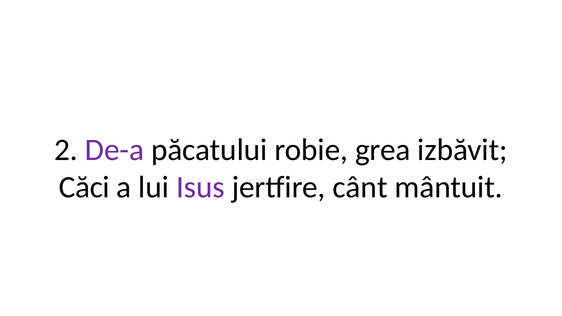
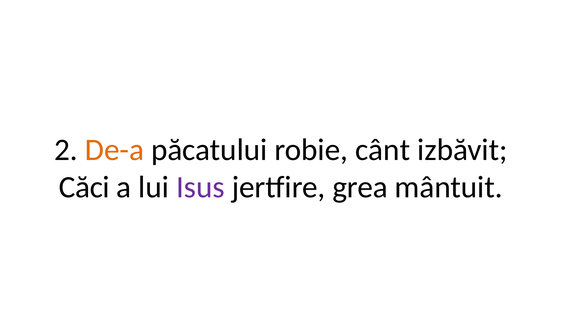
De-a colour: purple -> orange (114, 150)
grea: grea -> cânt (383, 150)
cânt: cânt -> grea (360, 187)
